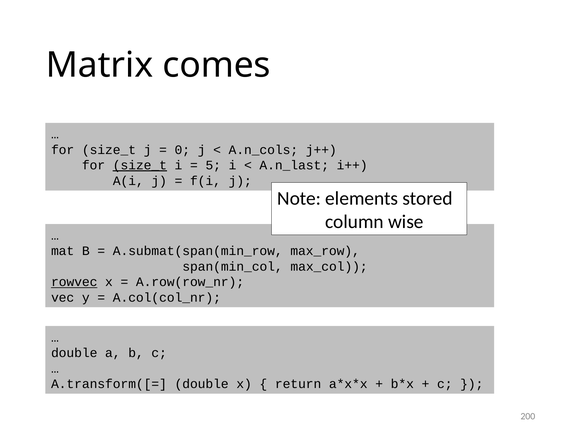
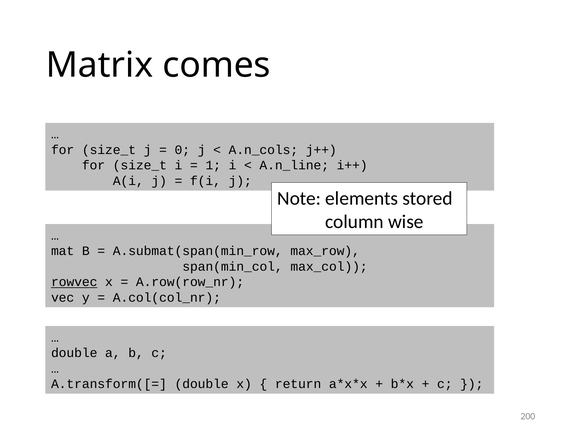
size_t underline: present -> none (140, 165)
5: 5 -> 1 (213, 165)
A.n_last: A.n_last -> A.n_line (294, 165)
